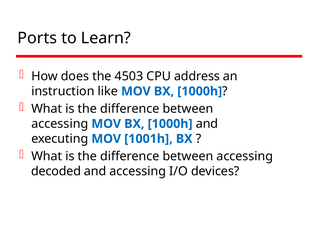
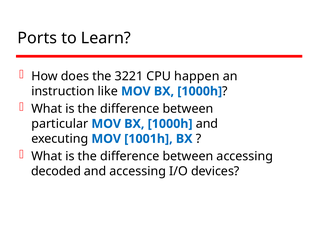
4503: 4503 -> 3221 (129, 76)
address: address -> happen (197, 76)
accessing: accessing -> particular (60, 124)
